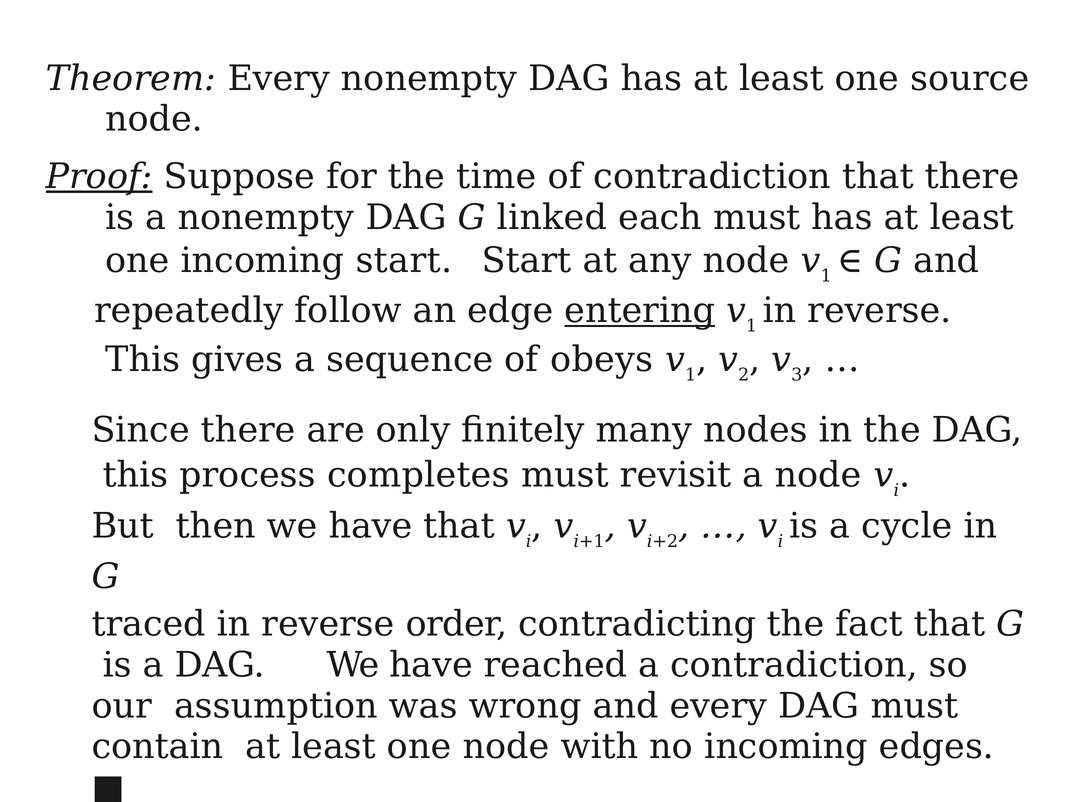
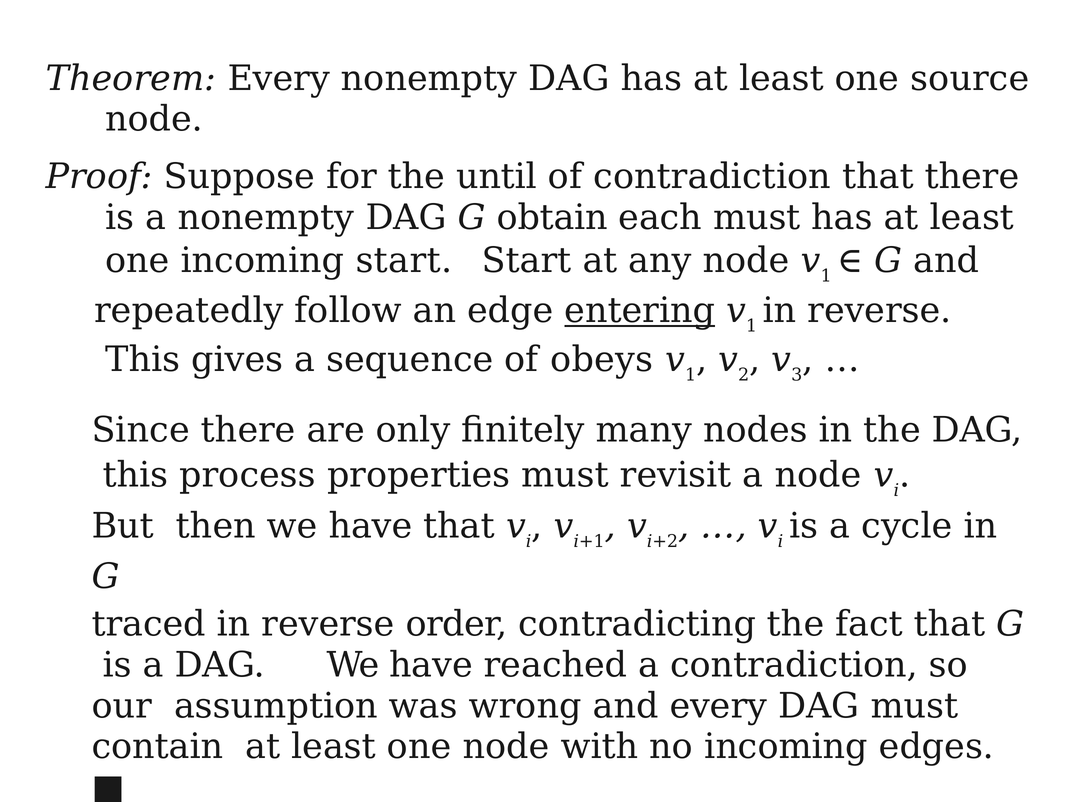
Proof underline: present -> none (99, 177)
time: time -> until (497, 177)
linked: linked -> obtain (552, 217)
completes: completes -> properties (419, 475)
